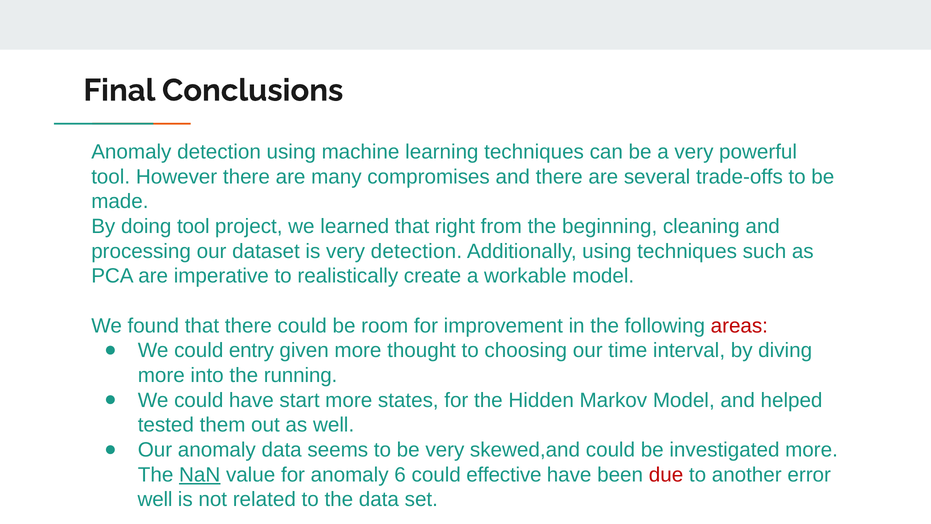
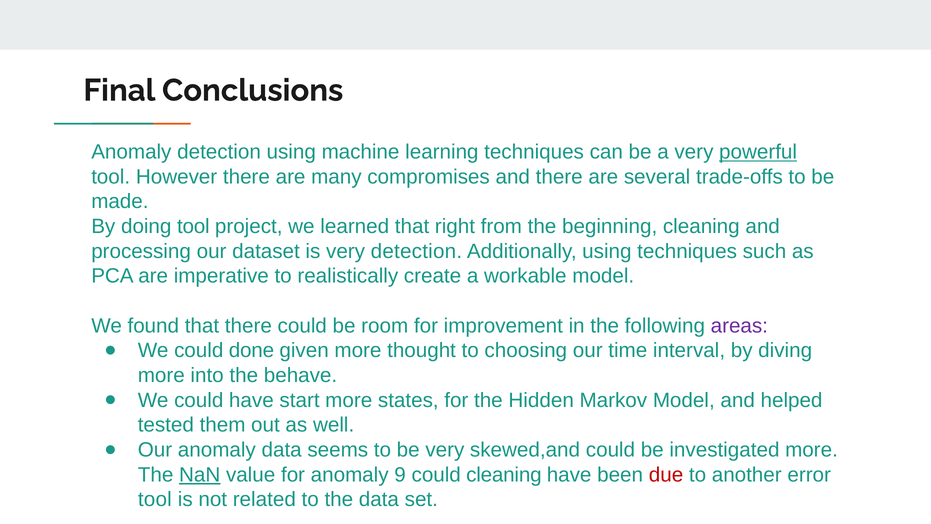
powerful underline: none -> present (758, 152)
areas colour: red -> purple (739, 326)
entry: entry -> done (251, 350)
running: running -> behave (300, 375)
6: 6 -> 9 (400, 475)
could effective: effective -> cleaning (504, 475)
well: well -> tool (155, 499)
